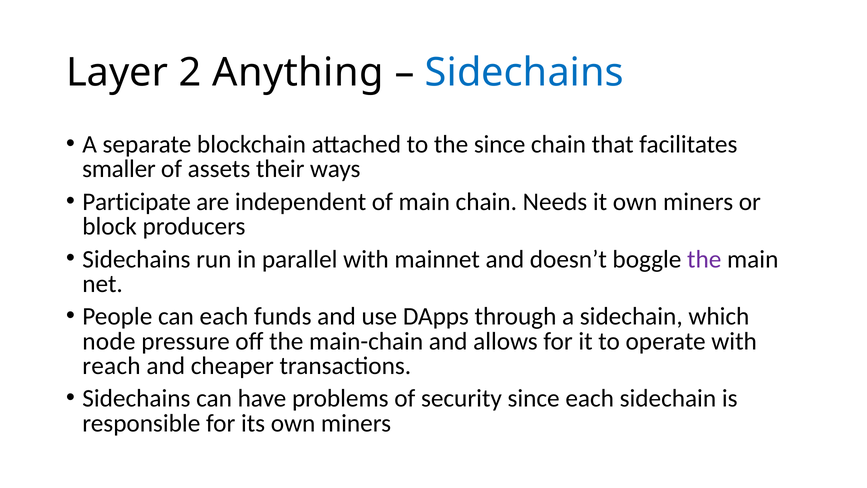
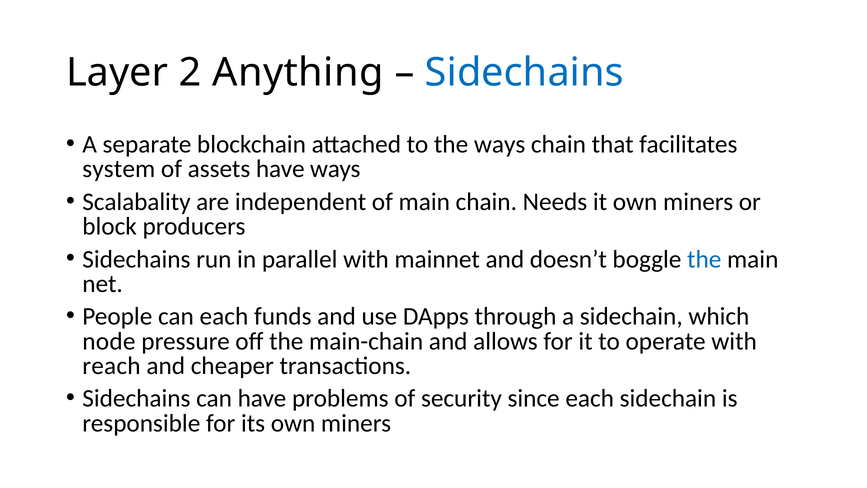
the since: since -> ways (500, 144)
smaller: smaller -> system (119, 169)
assets their: their -> have (280, 169)
Participate: Participate -> Scalabality (136, 202)
the colour: purple -> blue (704, 259)
